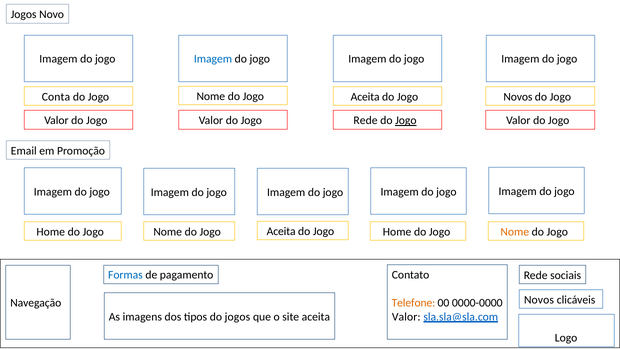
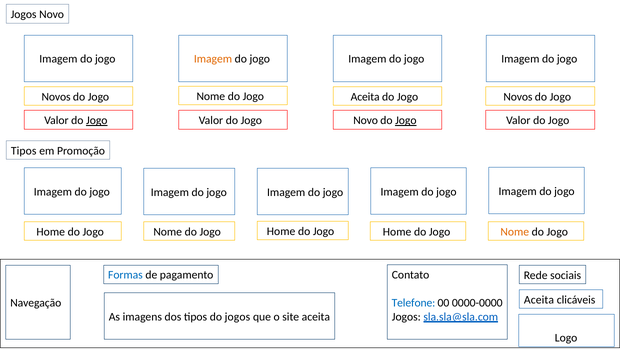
Imagem colour: blue -> orange (213, 59)
Conta: Conta -> Novos (56, 97)
Jogo underline: none -> present (97, 120)
Jogo Rede: Rede -> Novo (366, 120)
Email: Email -> Tipos (24, 151)
Nome do Jogo Aceita: Aceita -> Home (281, 231)
Novos: Novos -> Aceita (539, 299)
Telefone colour: orange -> blue (413, 303)
Valor: Valor -> Jogos (406, 316)
